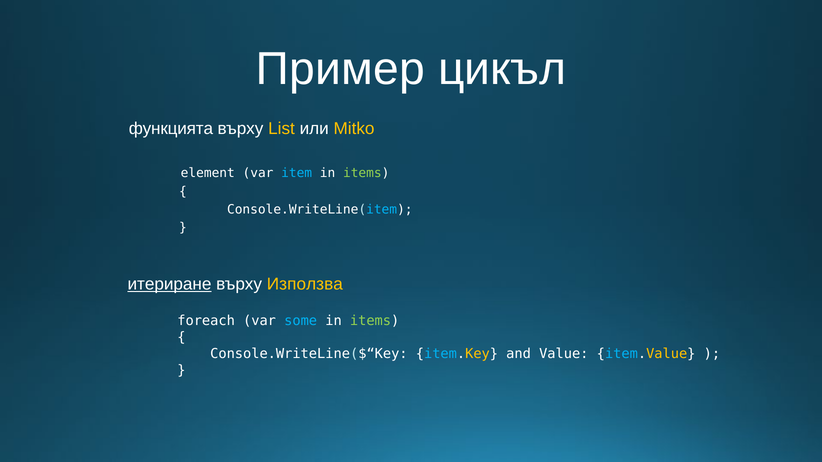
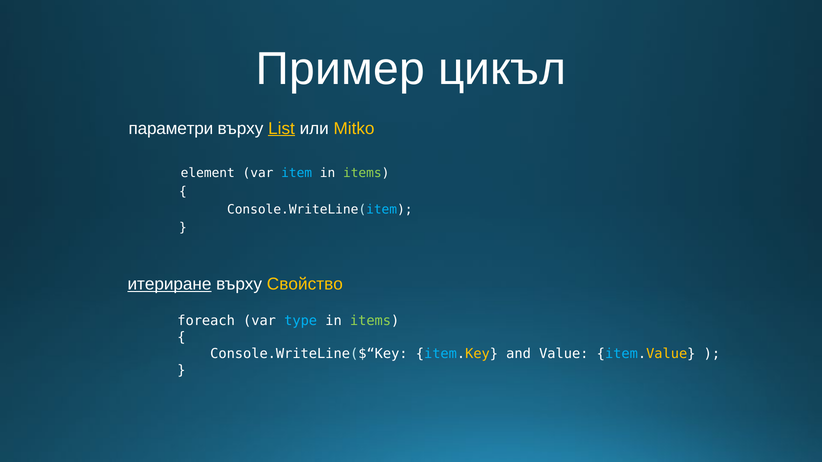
функцията: функцията -> параметри (171, 128)
List underline: none -> present (282, 128)
Използва: Използва -> Свойство (305, 284)
some: some -> type (301, 321)
